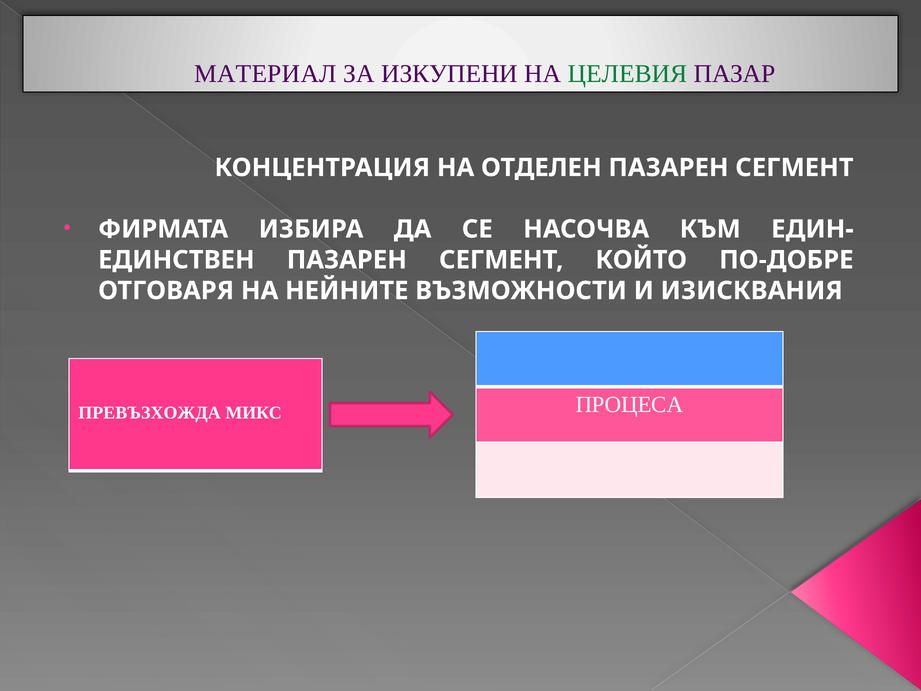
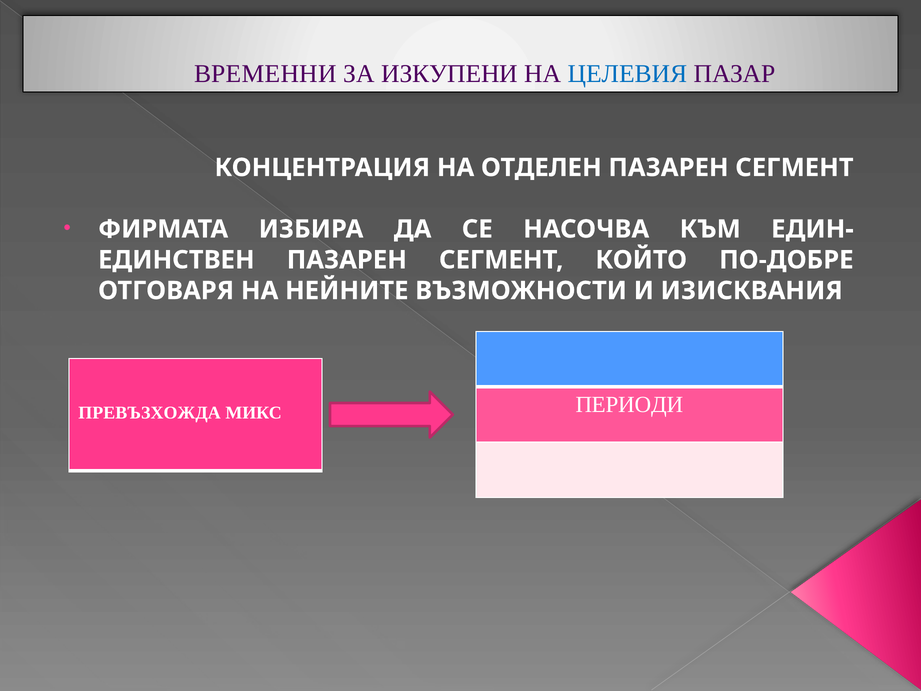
МАТЕРИАЛ: МАТЕРИАЛ -> ВРЕМЕННИ (265, 74)
ЦЕЛЕВИЯ colour: green -> blue (627, 74)
ПРОЦЕСА: ПРОЦЕСА -> ПЕРИОДИ (629, 404)
